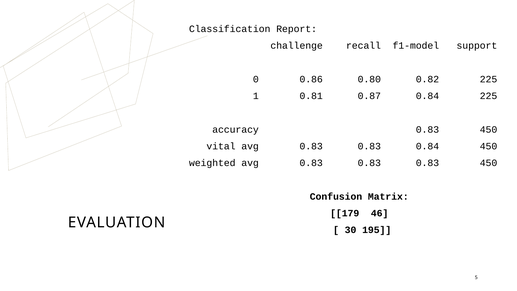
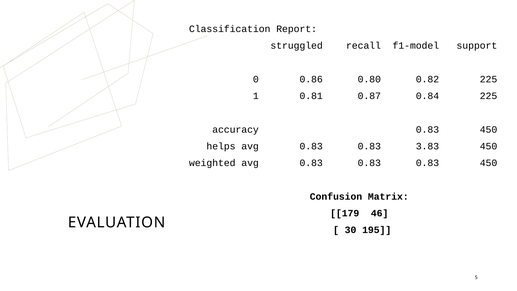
challenge: challenge -> struggled (297, 46)
vital: vital -> helps (221, 146)
0.83 0.84: 0.84 -> 3.83 (427, 146)
